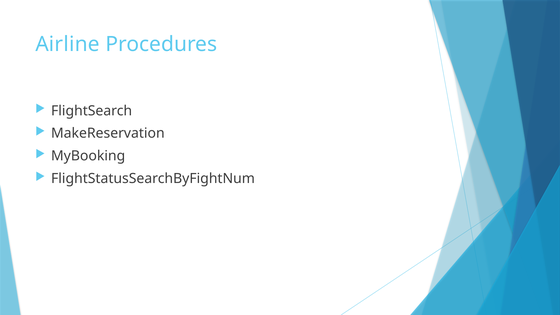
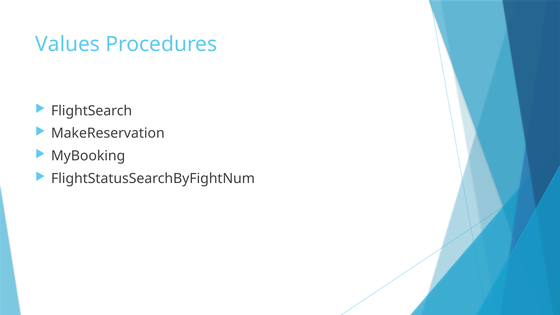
Airline: Airline -> Values (68, 44)
